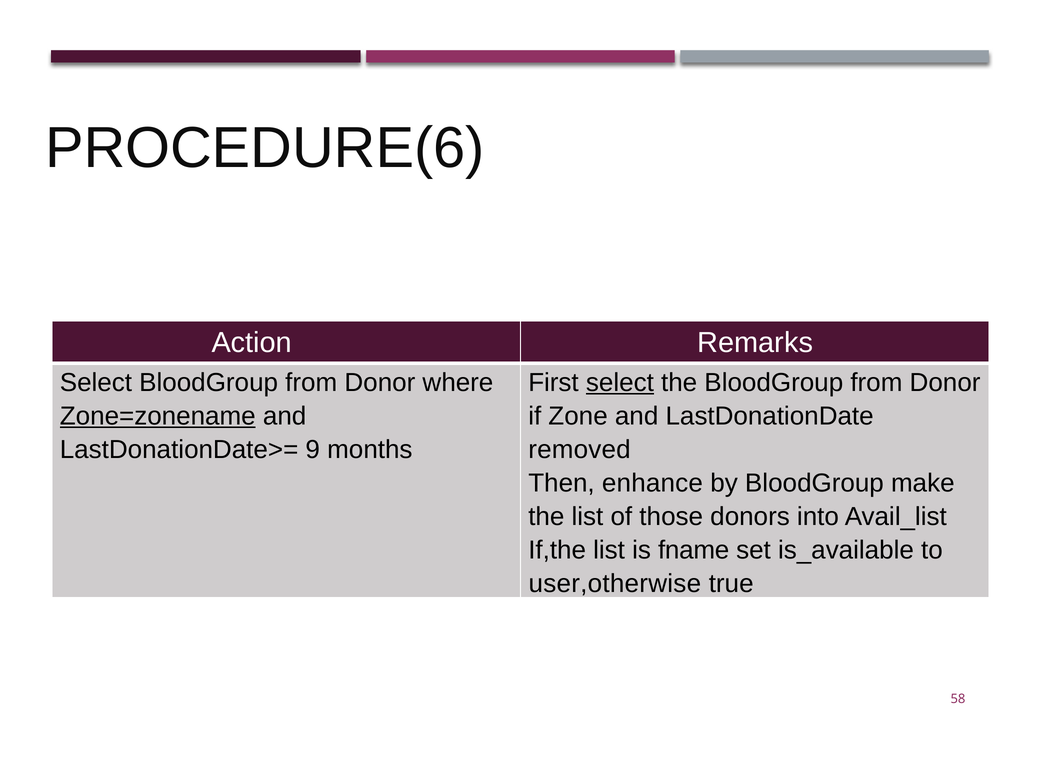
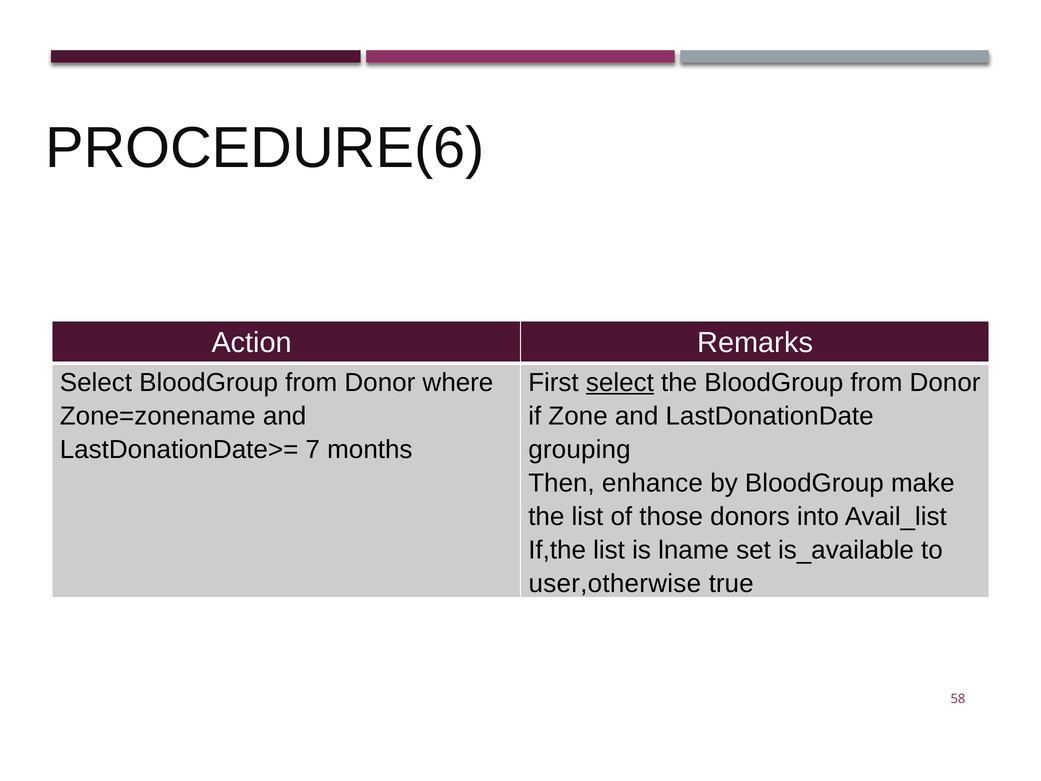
Zone=zonename underline: present -> none (158, 416)
9: 9 -> 7 (313, 450)
removed: removed -> grouping (579, 450)
fname: fname -> lname (694, 550)
